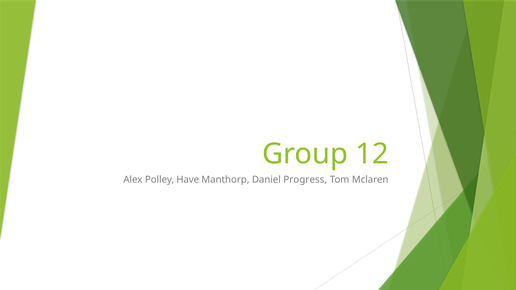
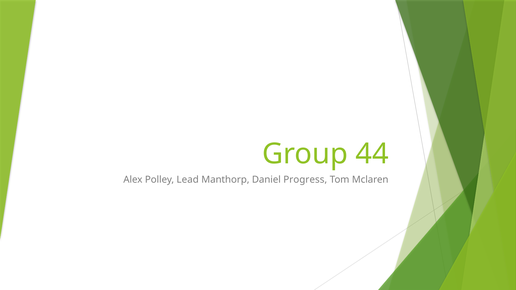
12: 12 -> 44 (372, 154)
Have: Have -> Lead (188, 180)
